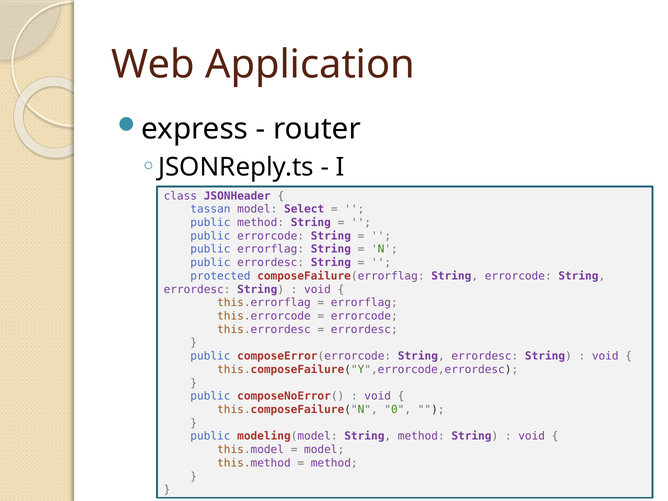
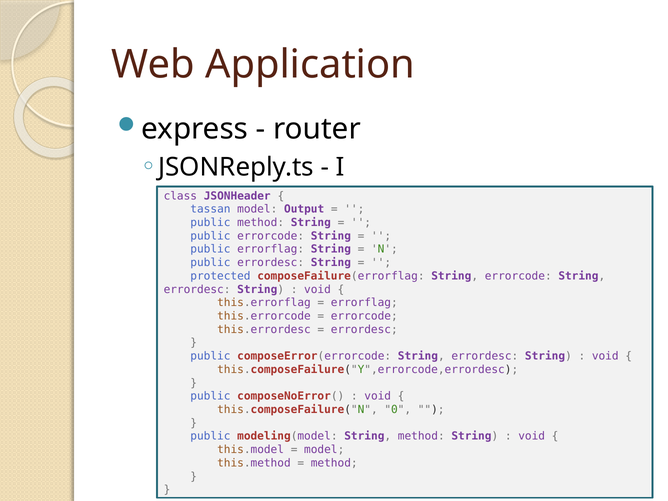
Select: Select -> Output (304, 209)
